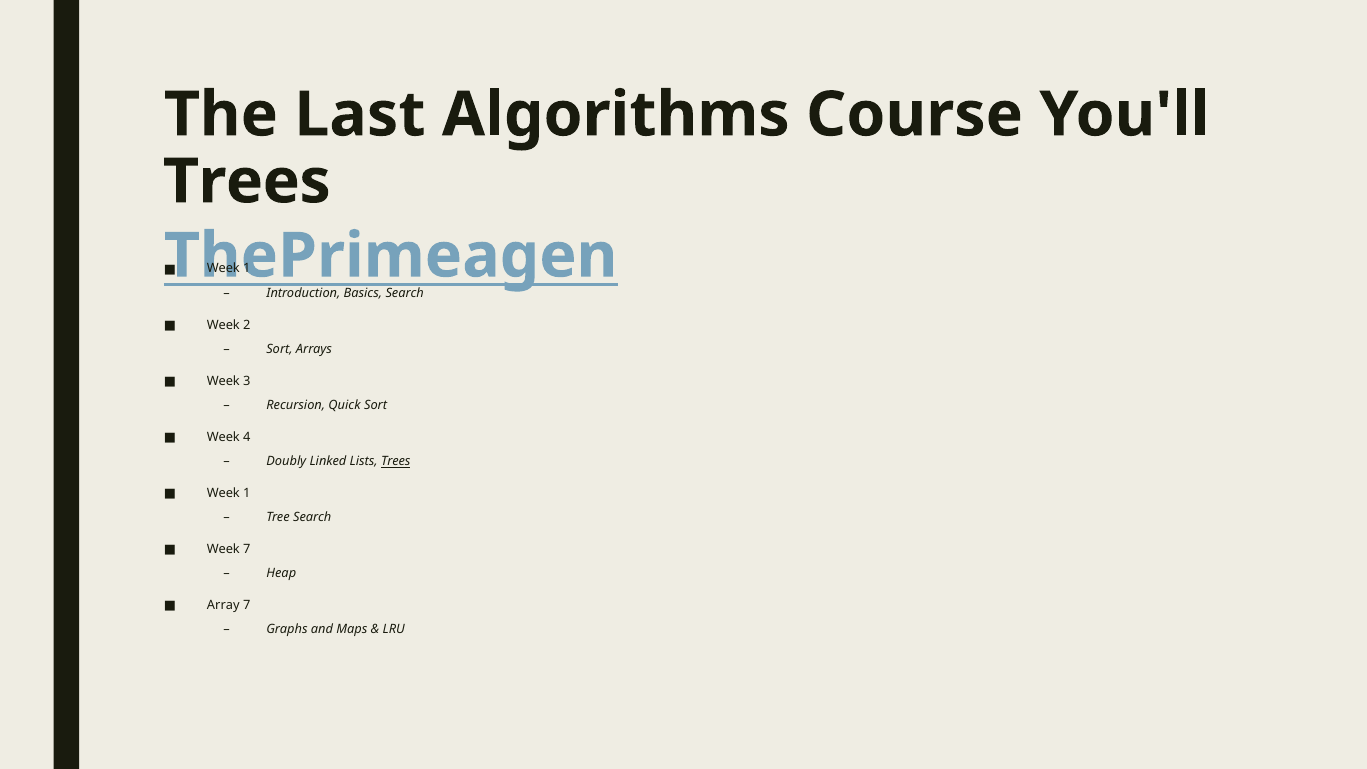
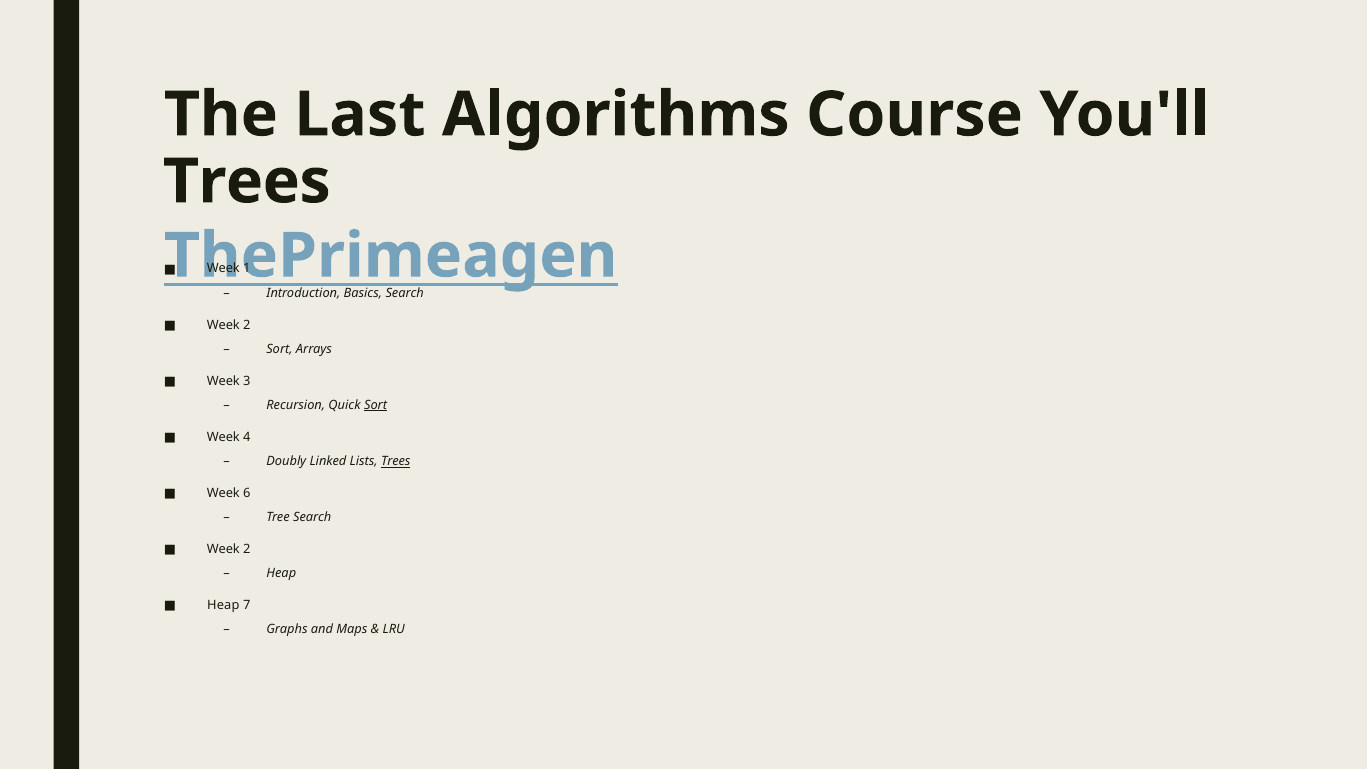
Sort underline: none -> present (376, 405)
1: 1 -> 6 (247, 493)
7: 7 -> 2 (247, 549)
Array: Array -> Heap (223, 605)
